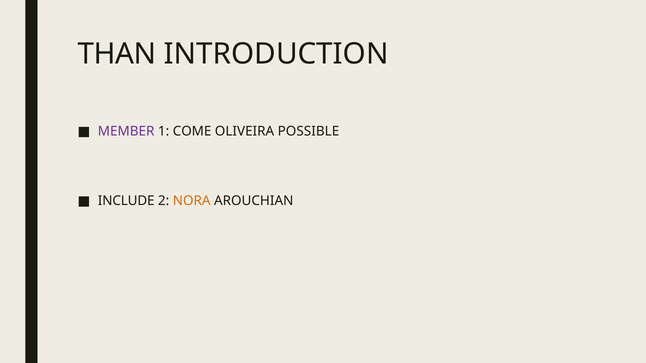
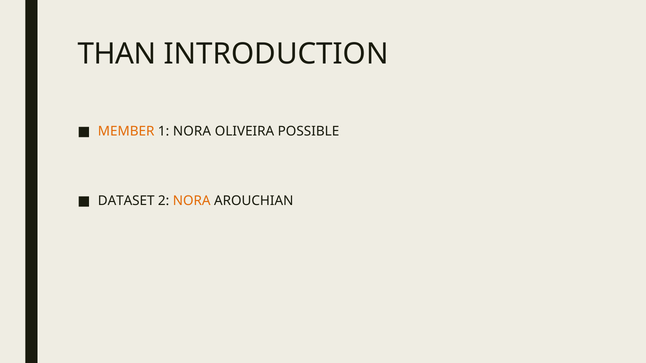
MEMBER colour: purple -> orange (126, 131)
1 COME: COME -> NORA (192, 131)
INCLUDE: INCLUDE -> DATASET (126, 201)
